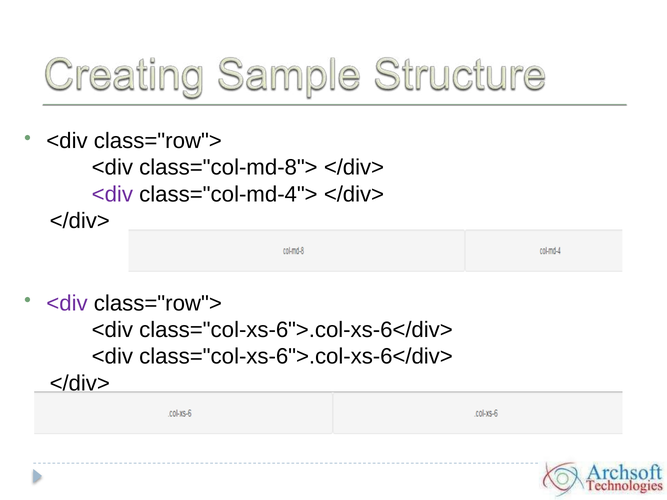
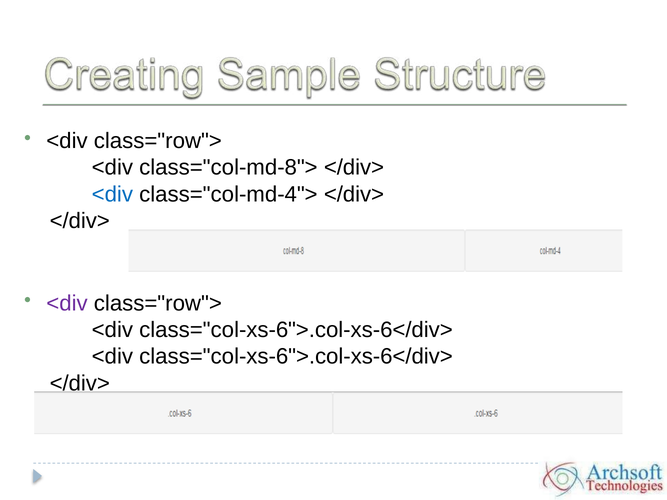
<div colour: purple -> blue (112, 194)
